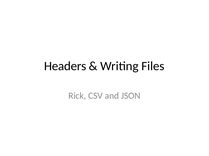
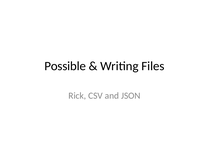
Headers: Headers -> Possible (65, 66)
